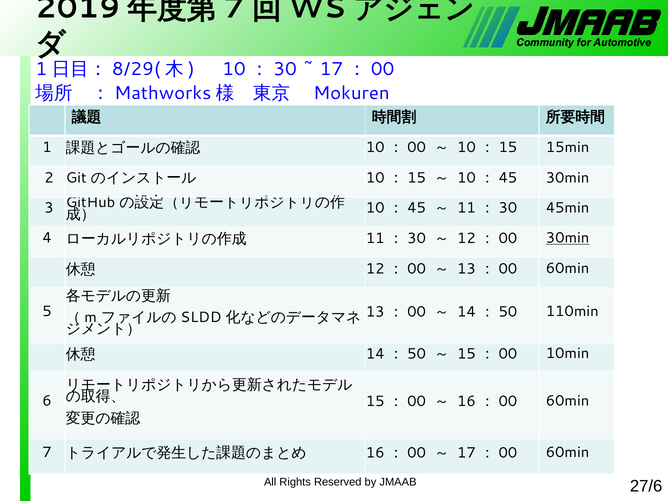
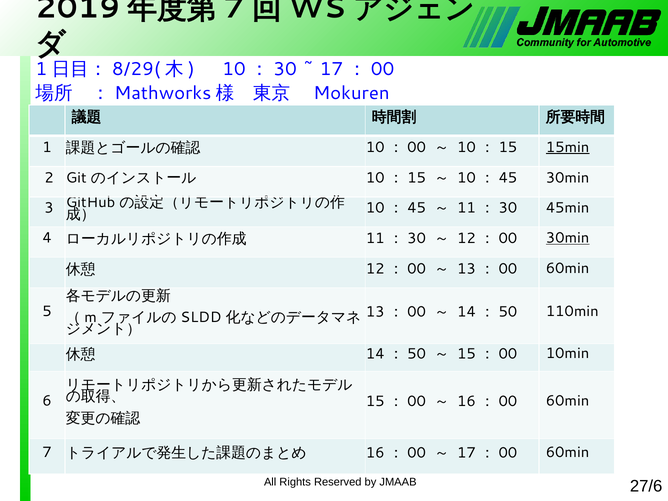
15min underline: none -> present (568, 147)
